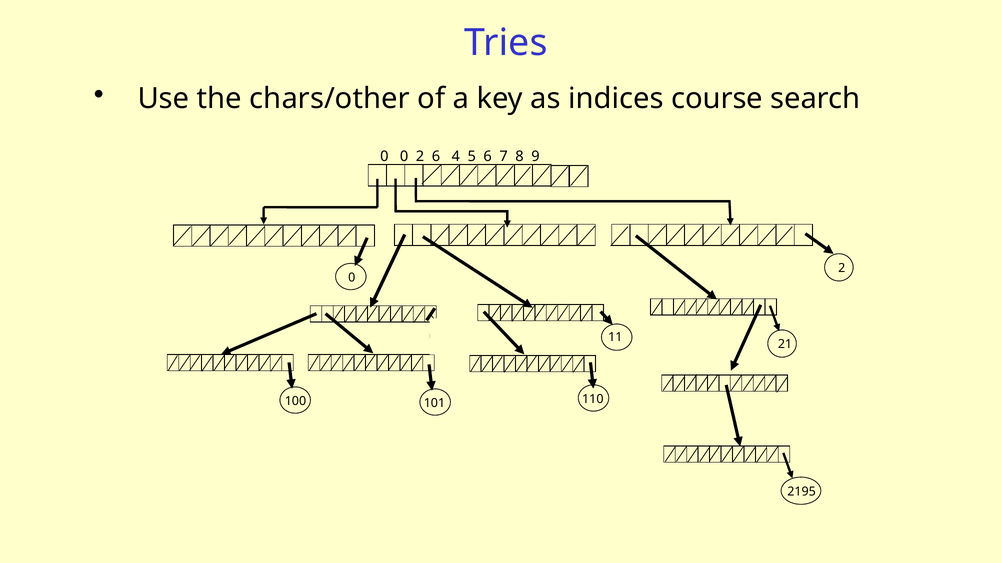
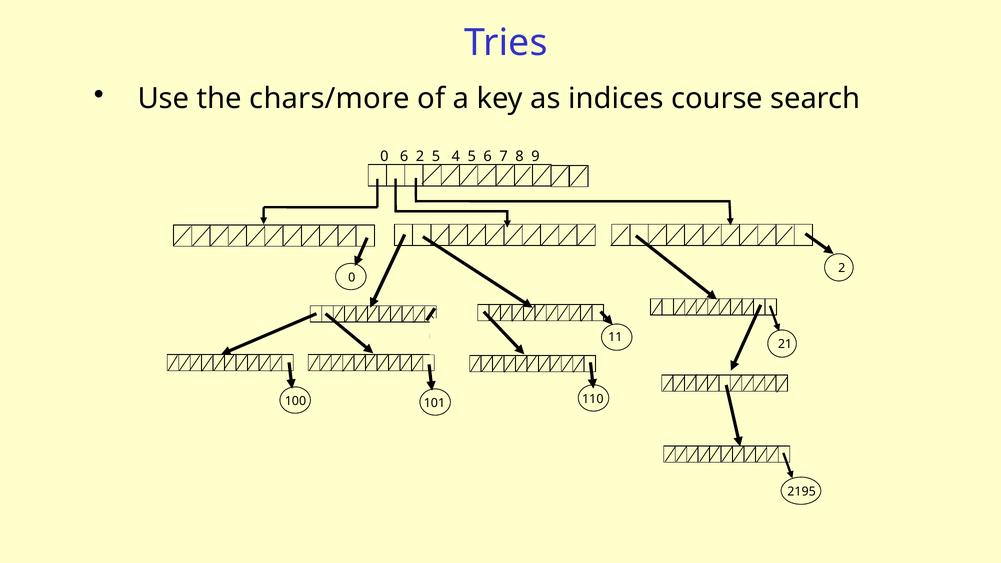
chars/other: chars/other -> chars/more (330, 99)
0 0: 0 -> 6 (404, 157)
2 6: 6 -> 5 (436, 157)
